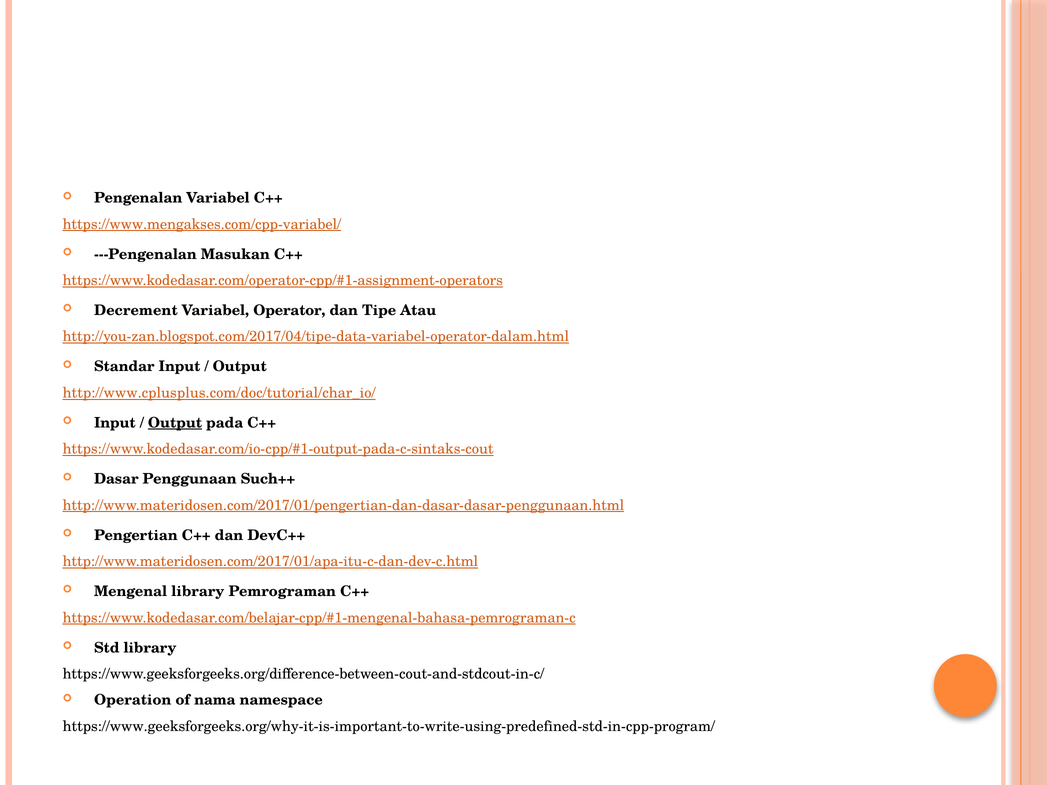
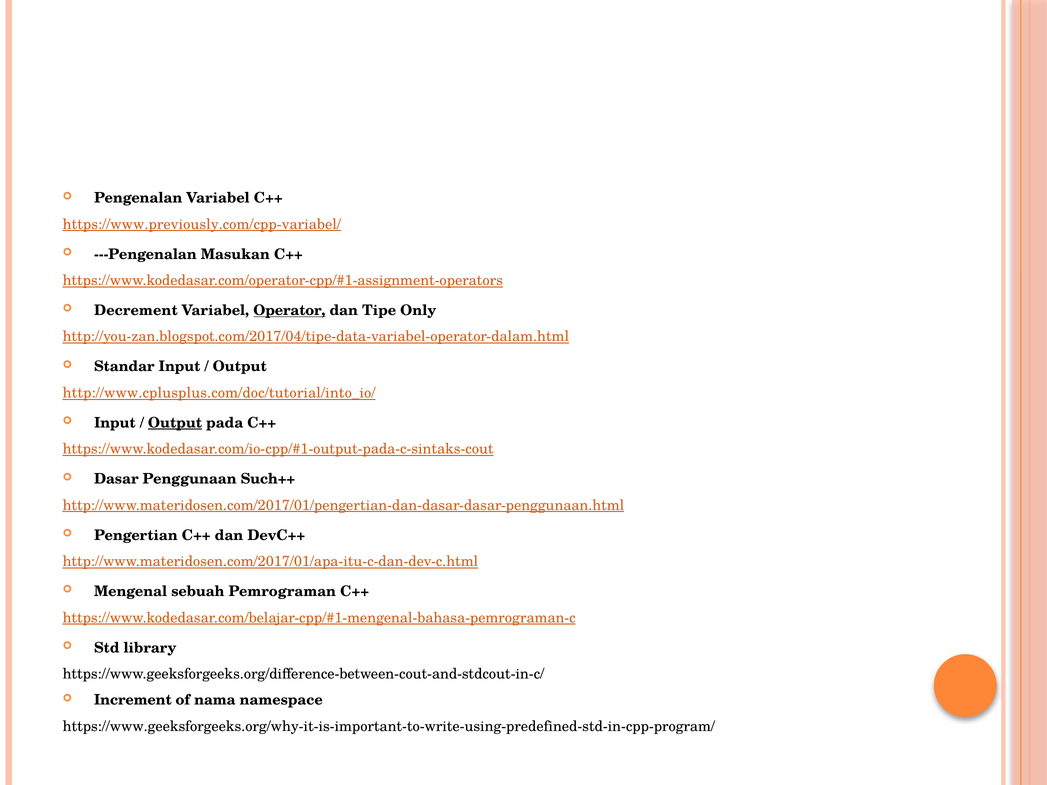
https://www.mengakses.com/cpp-variabel/: https://www.mengakses.com/cpp-variabel/ -> https://www.previously.com/cpp-variabel/ (202, 224)
Operator underline: none -> present (289, 311)
Atau: Atau -> Only (418, 311)
http://www.cplusplus.com/doc/tutorial/char_io/: http://www.cplusplus.com/doc/tutorial/char_io/ -> http://www.cplusplus.com/doc/tutorial/into_io/ (219, 393)
Mengenal library: library -> sebuah (198, 592)
Operation: Operation -> Increment (133, 700)
